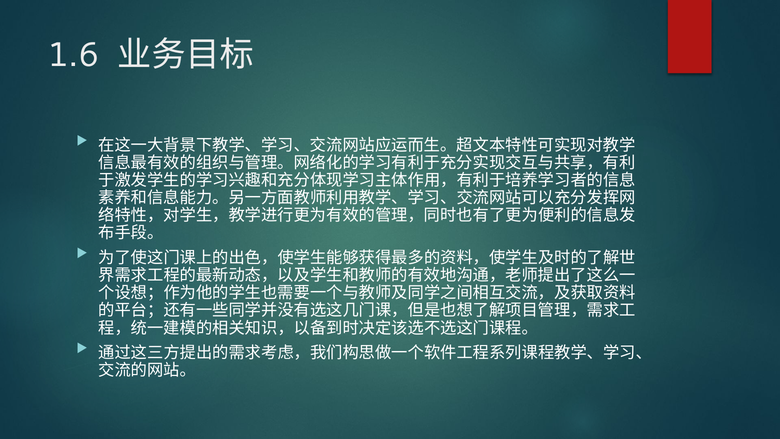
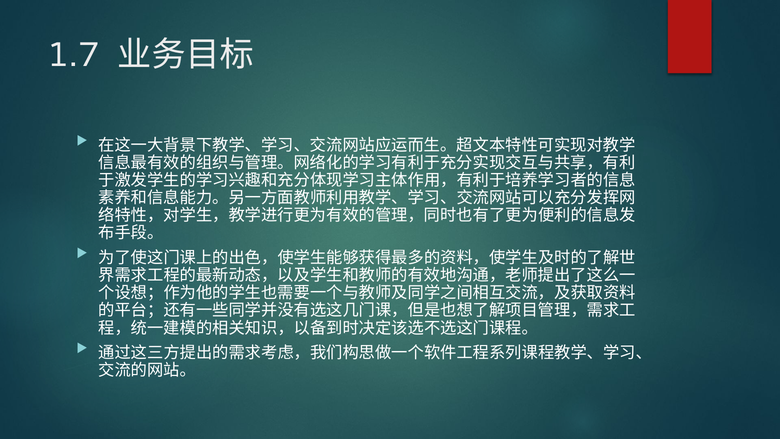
1.6: 1.6 -> 1.7 (74, 55)
